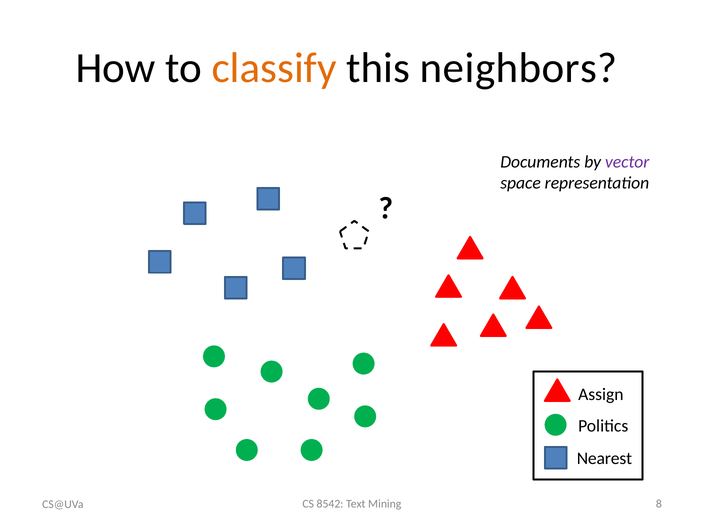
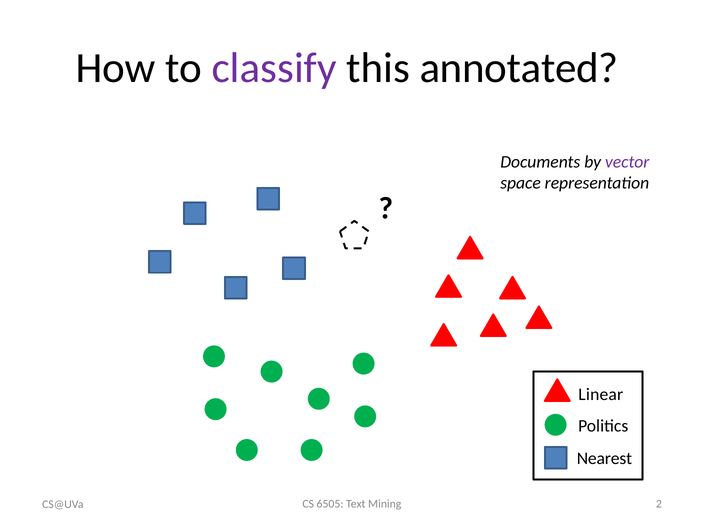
classify colour: orange -> purple (274, 68)
neighbors: neighbors -> annotated (519, 68)
Assign: Assign -> Linear (601, 395)
8542: 8542 -> 6505 (330, 504)
8: 8 -> 2 (659, 504)
